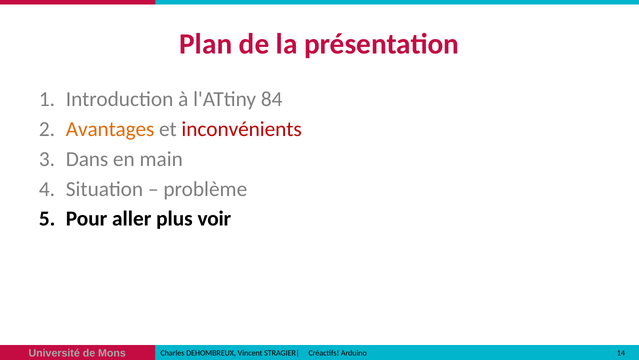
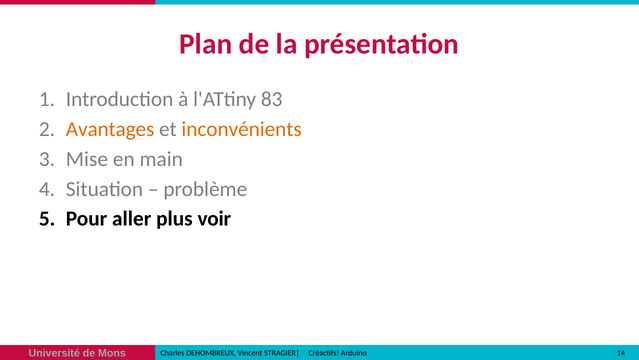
84: 84 -> 83 (272, 99)
inconvénients colour: red -> orange (242, 129)
Dans: Dans -> Mise (87, 159)
